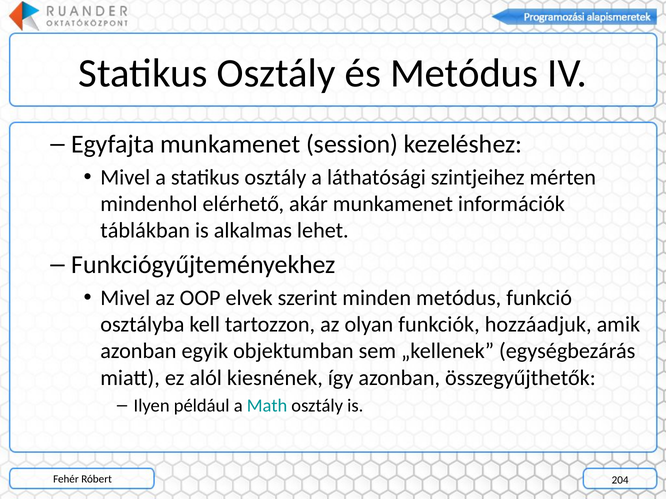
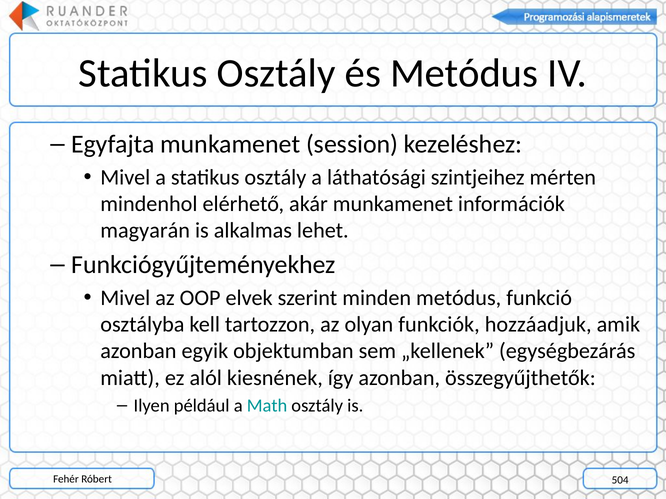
táblákban: táblákban -> magyarán (145, 231)
204: 204 -> 504 (620, 481)
